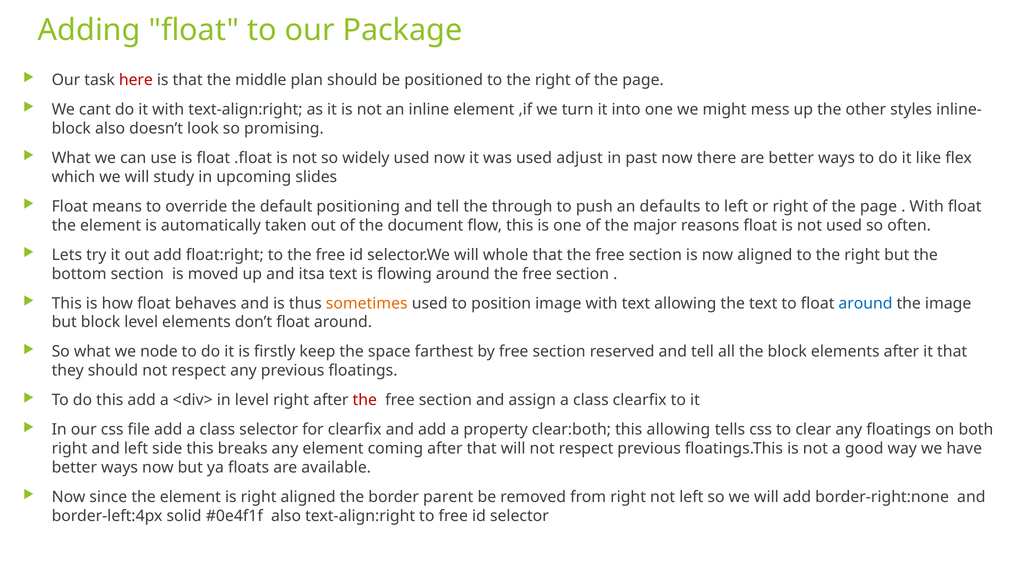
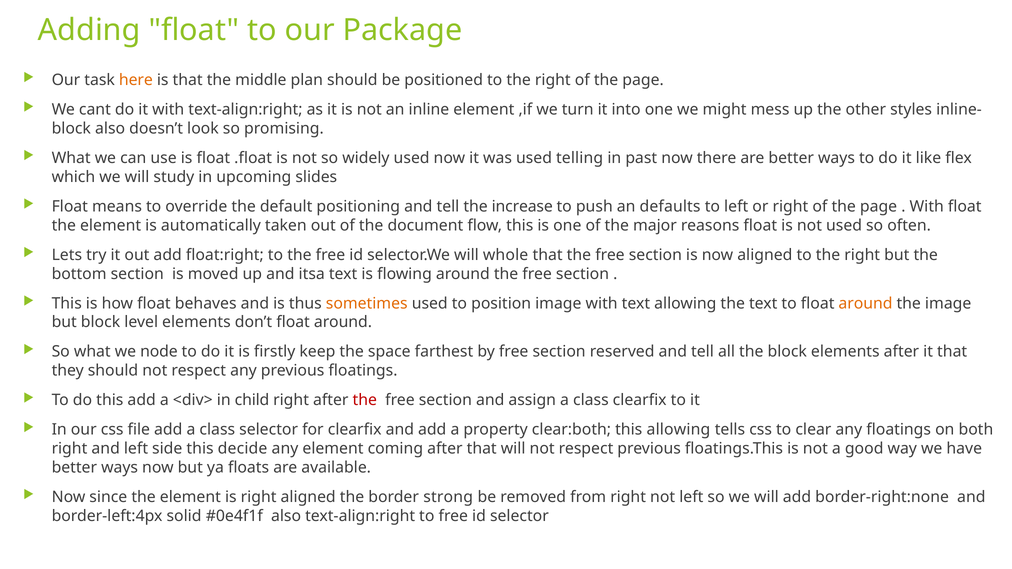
here colour: red -> orange (136, 80)
adjust: adjust -> telling (580, 158)
through: through -> increase (522, 206)
around colour: blue -> orange (866, 303)
in level: level -> child (252, 400)
breaks: breaks -> decide (243, 449)
parent: parent -> strong (448, 497)
